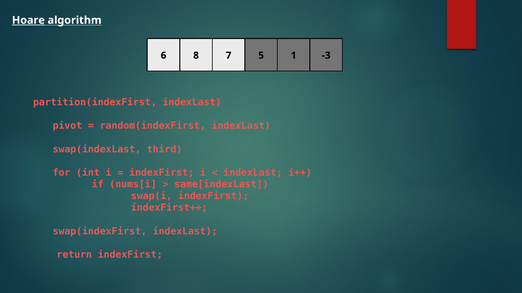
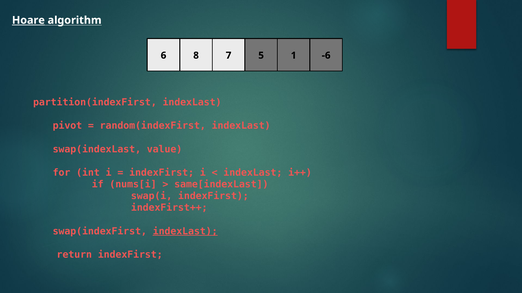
-3: -3 -> -6 (326, 56)
third: third -> value (165, 149)
indexLast underline: none -> present (185, 232)
